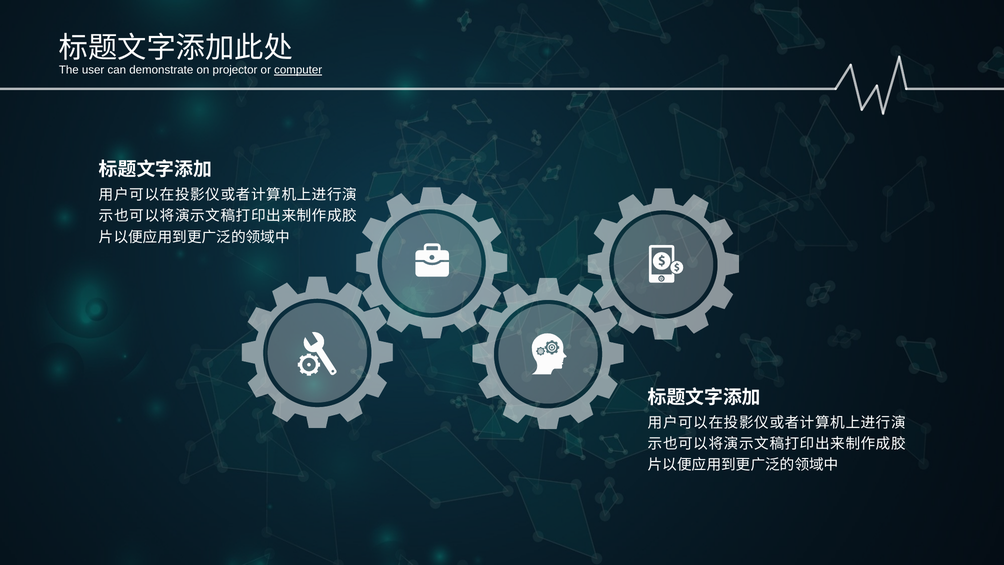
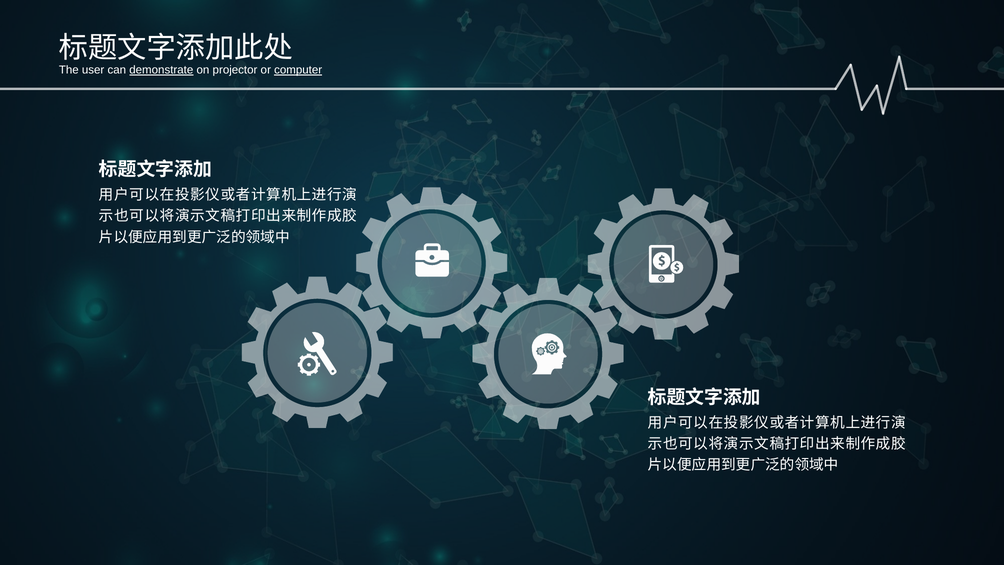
demonstrate underline: none -> present (161, 70)
